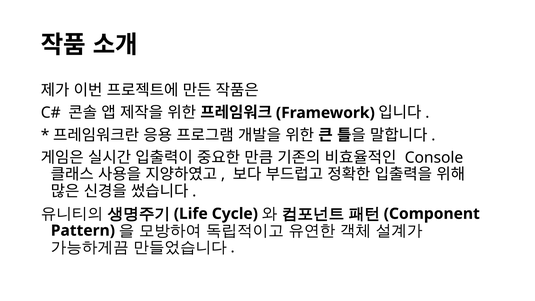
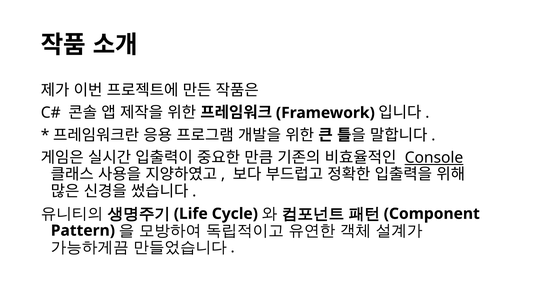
Console underline: none -> present (434, 158)
